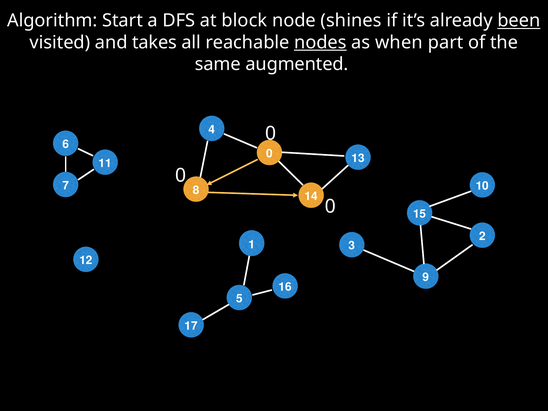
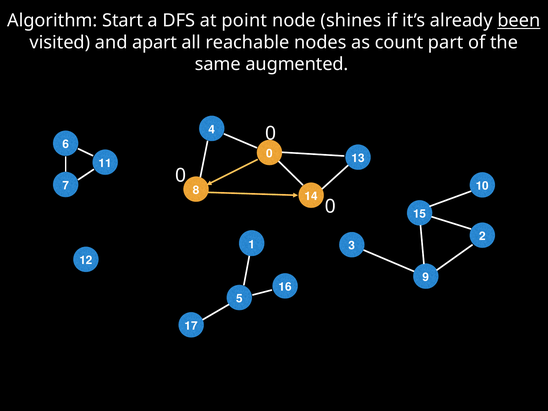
block: block -> point (244, 21)
takes: takes -> apart (155, 42)
nodes underline: present -> none (320, 42)
when: when -> count (399, 42)
